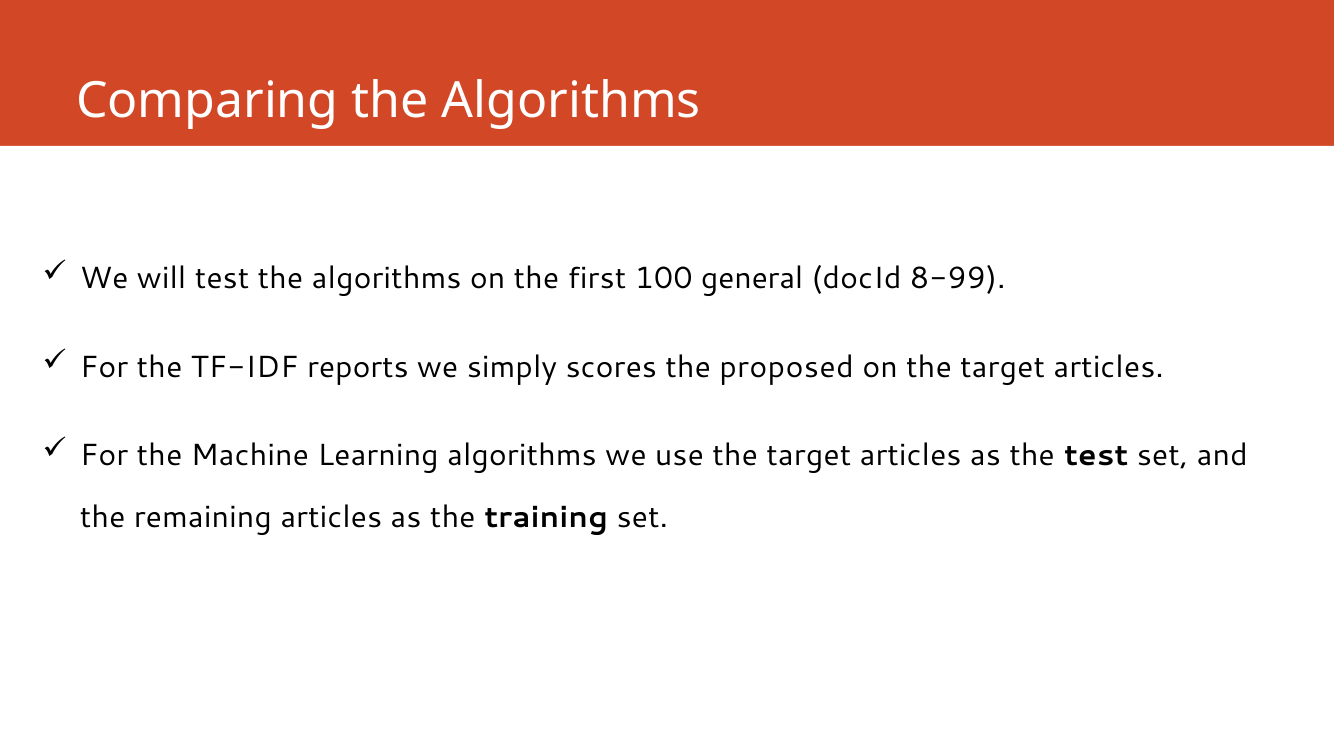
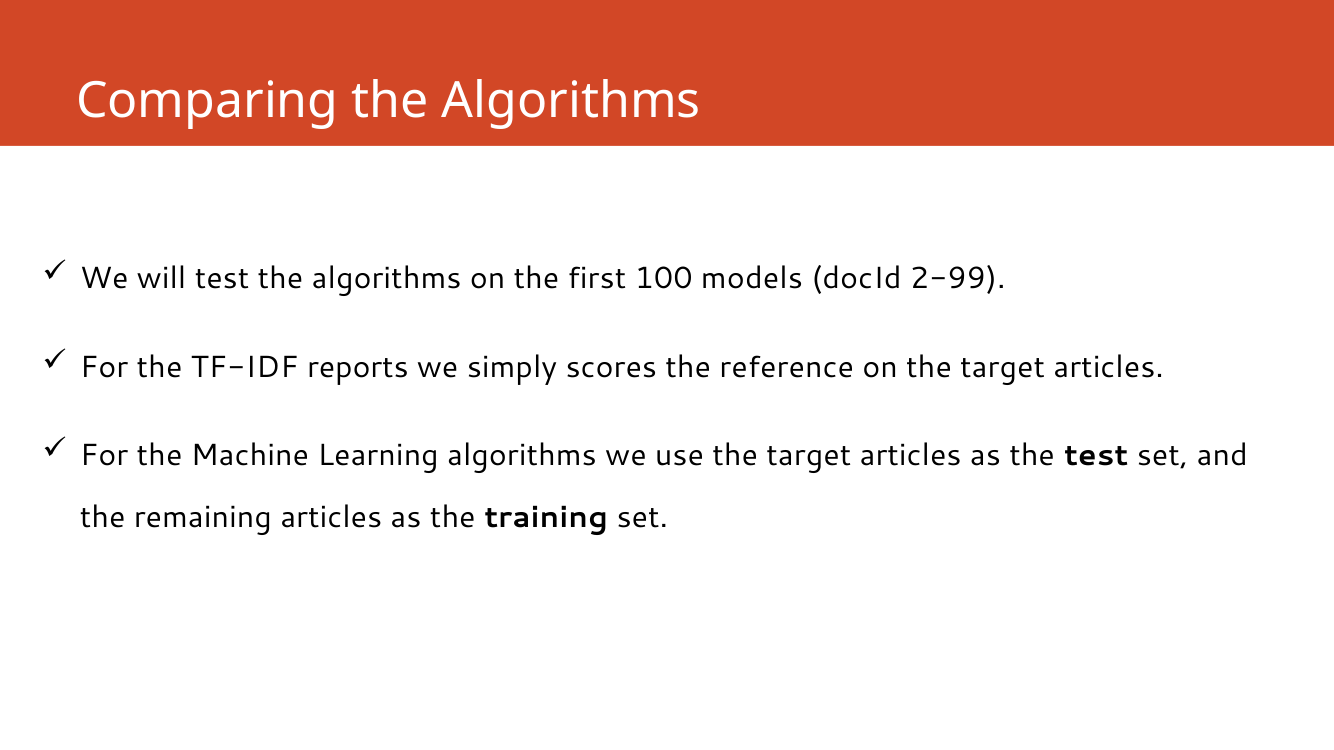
general: general -> models (752, 279)
8-99: 8-99 -> 2-99 (958, 279)
proposed: proposed -> reference (787, 367)
